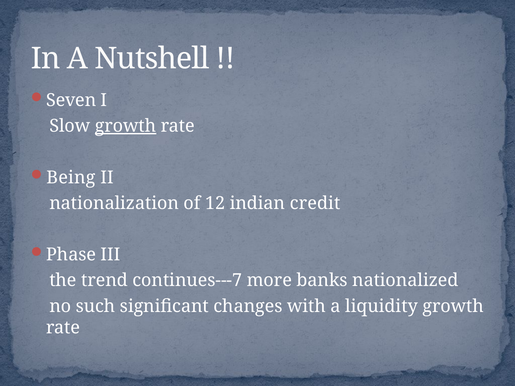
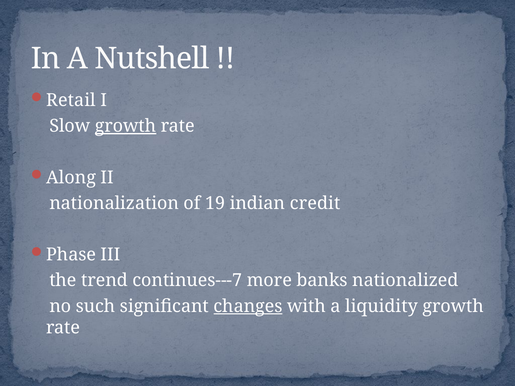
Seven: Seven -> Retail (71, 100)
Being: Being -> Along (71, 178)
12: 12 -> 19 (215, 203)
changes underline: none -> present (248, 306)
